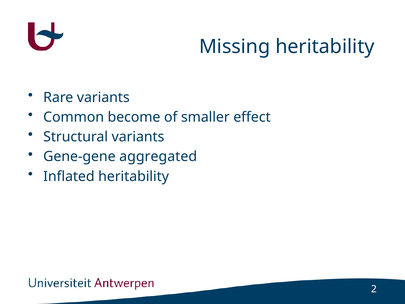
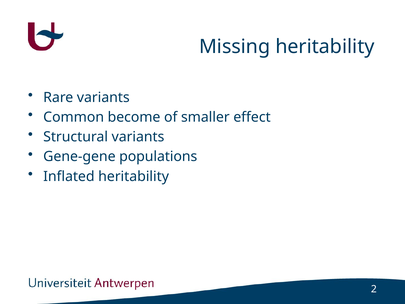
aggregated: aggregated -> populations (158, 157)
